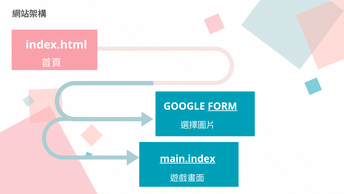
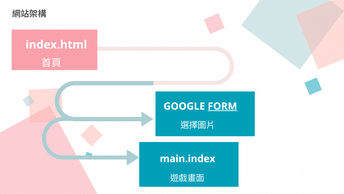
main.index underline: present -> none (188, 158)
